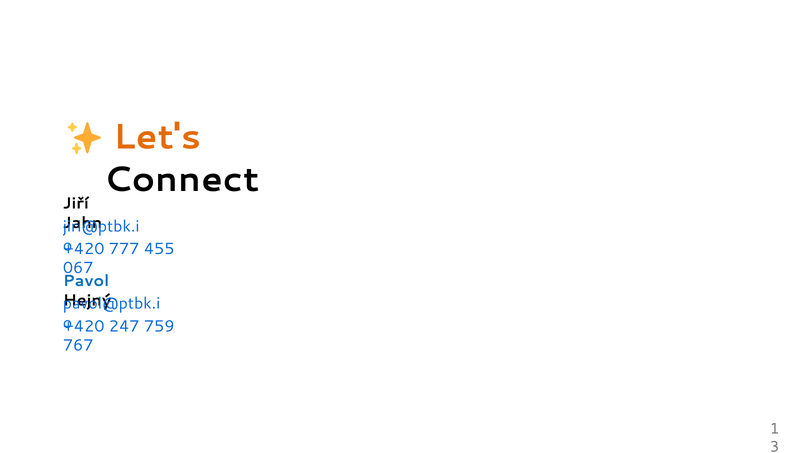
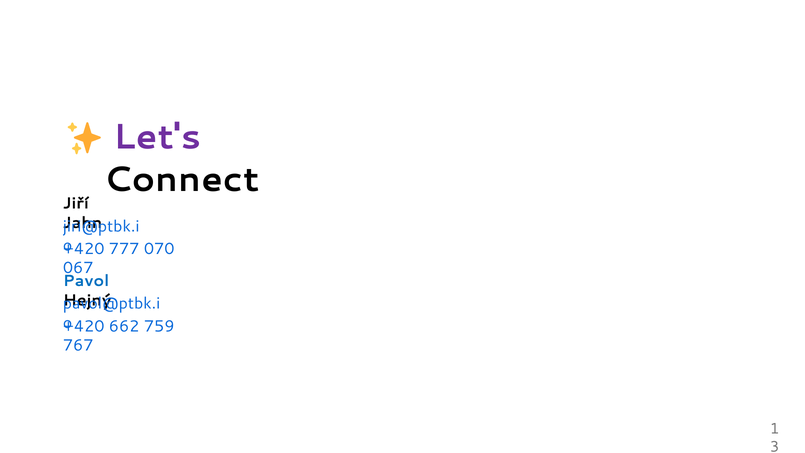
Let's colour: orange -> purple (157, 137)
455: 455 -> 070 (159, 249)
247: 247 -> 662 (124, 326)
